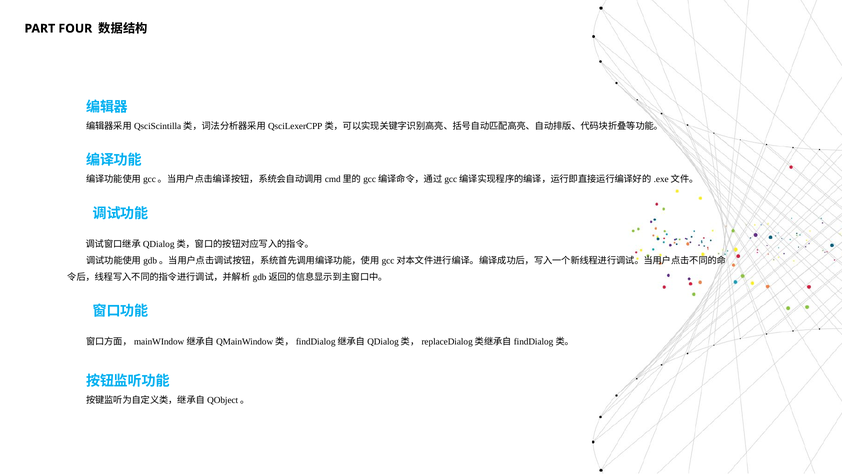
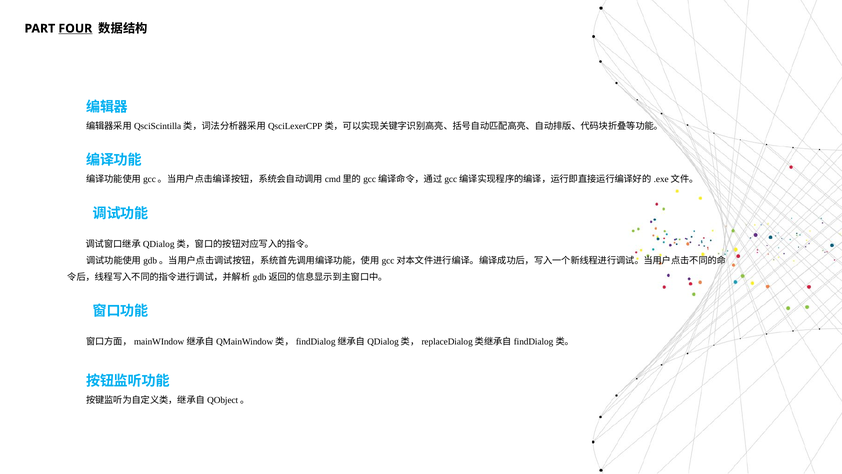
FOUR underline: none -> present (75, 29)
